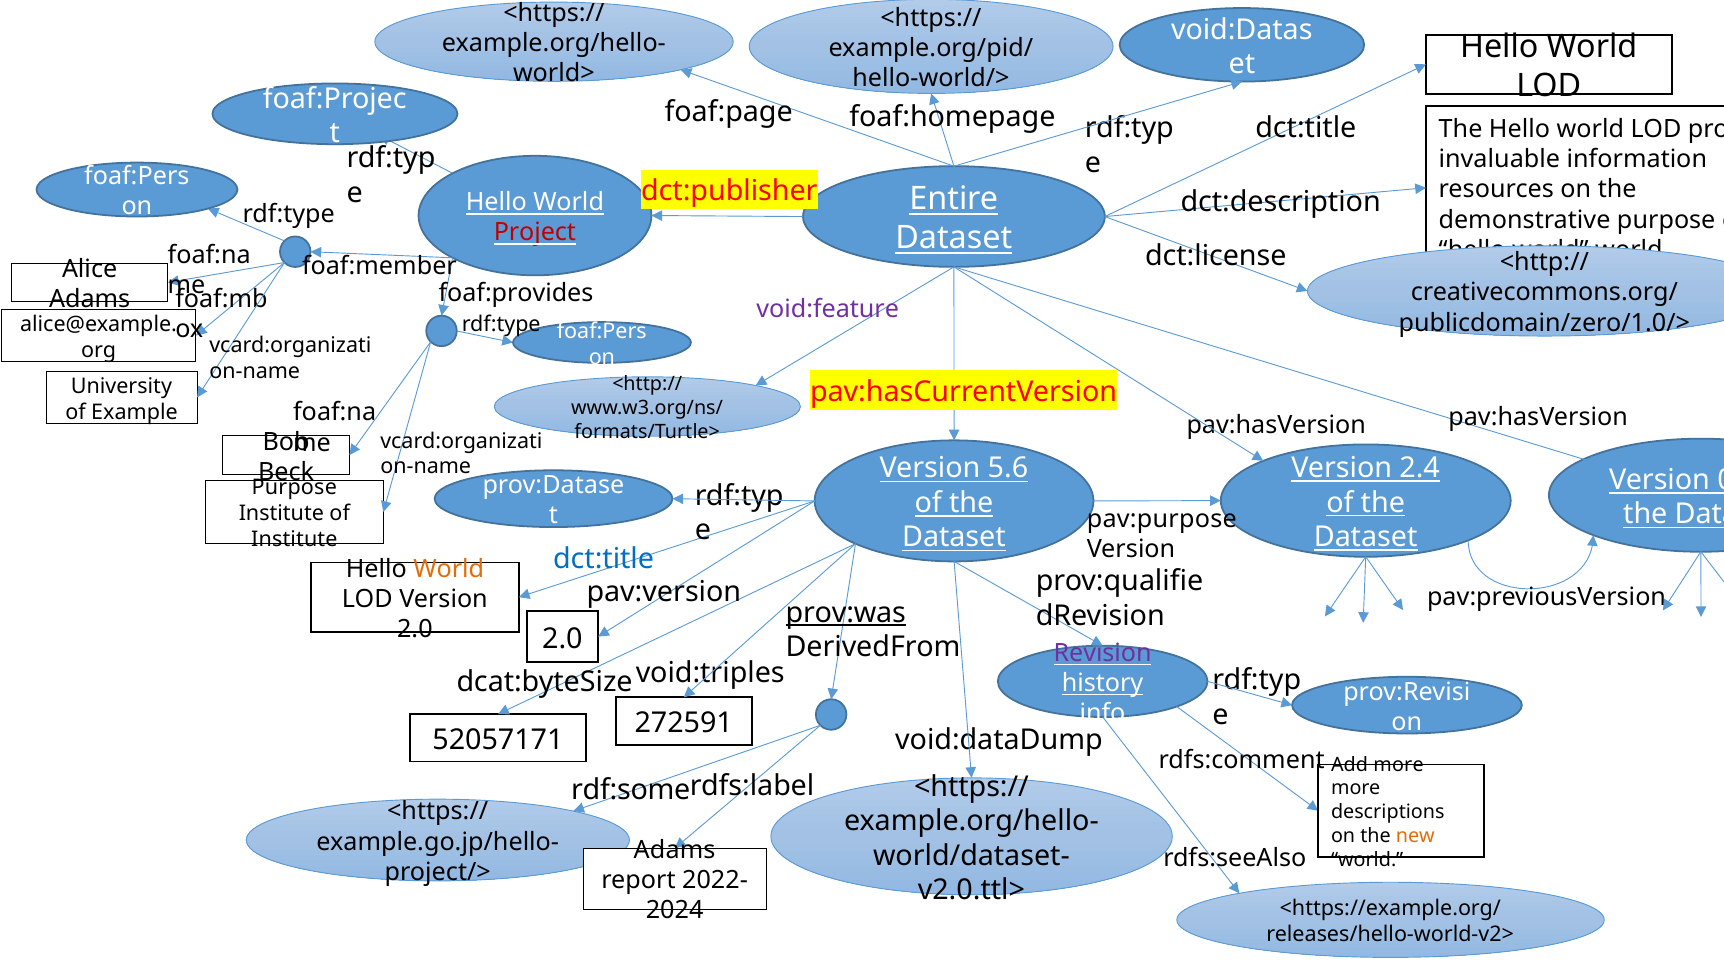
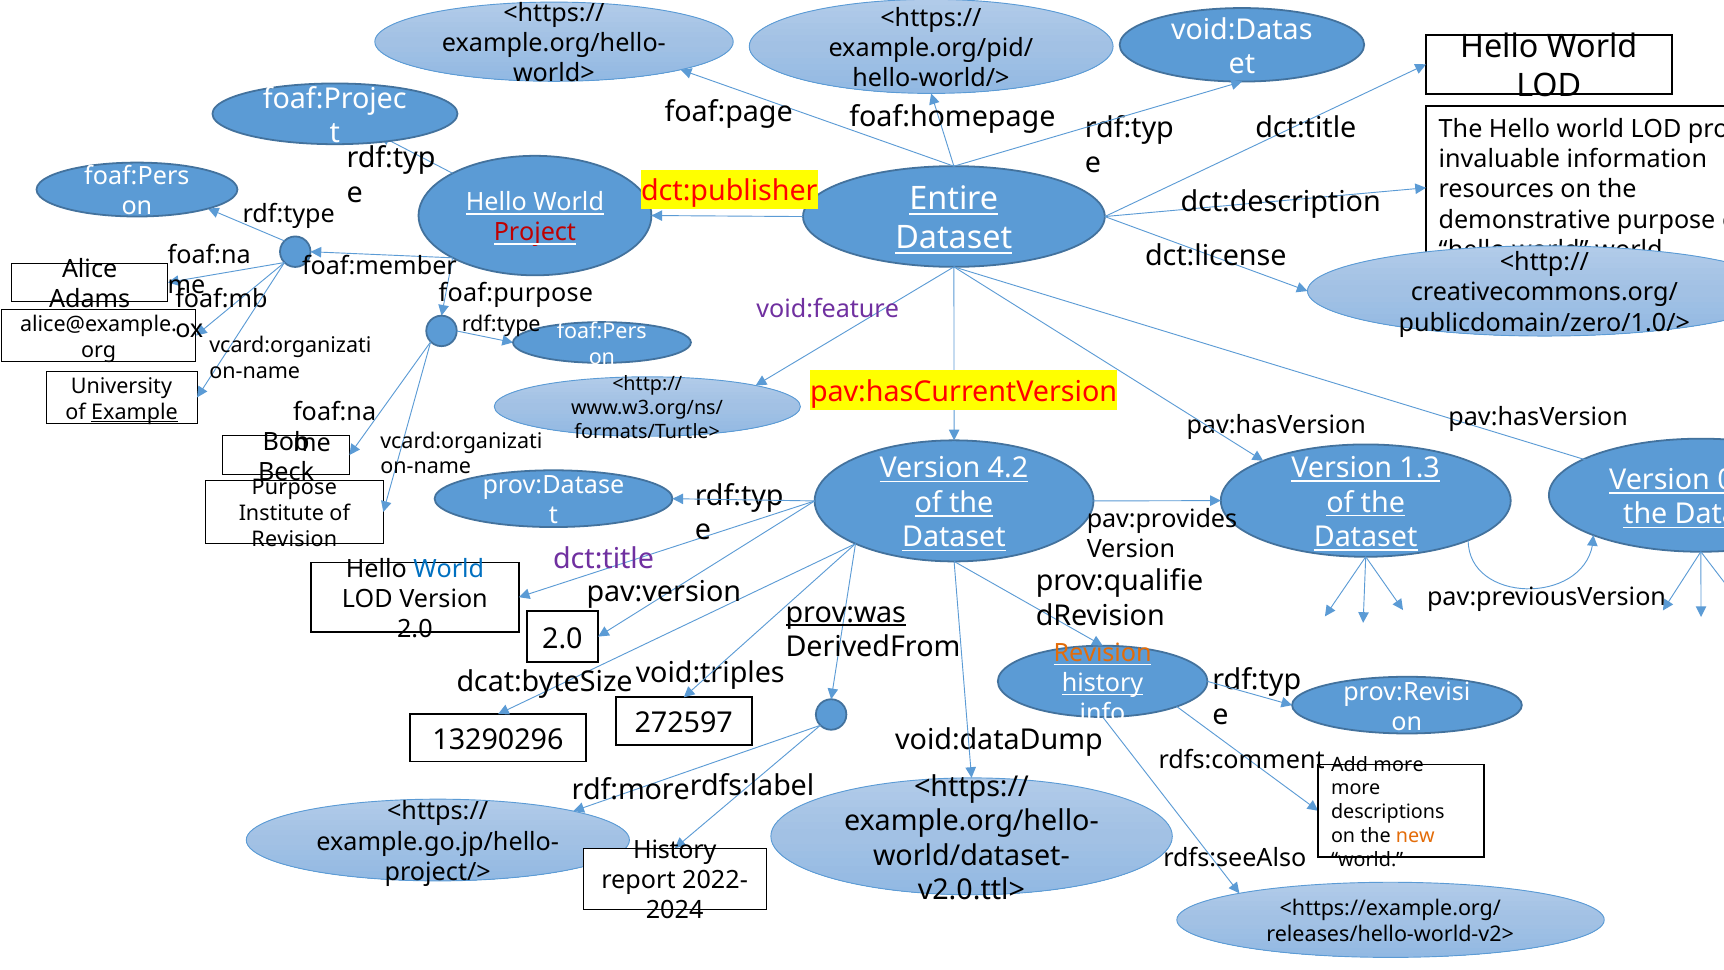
foaf:provides: foaf:provides -> foaf:purpose (516, 293)
Example underline: none -> present (134, 412)
2.4: 2.4 -> 1.3 (1420, 468)
5.6: 5.6 -> 4.2 (1008, 468)
pav:purpose: pav:purpose -> pav:provides (1162, 519)
Institute: Institute -> Revision (294, 539)
dct:title colour: blue -> purple (604, 559)
World colour: orange -> blue (449, 569)
Revision colour: purple -> orange (1103, 653)
272591: 272591 -> 272597 (684, 723)
52057171: 52057171 -> 13290296 (498, 740)
rdf:some: rdf:some -> rdf:more (631, 790)
Adams: Adams -> History (675, 850)
